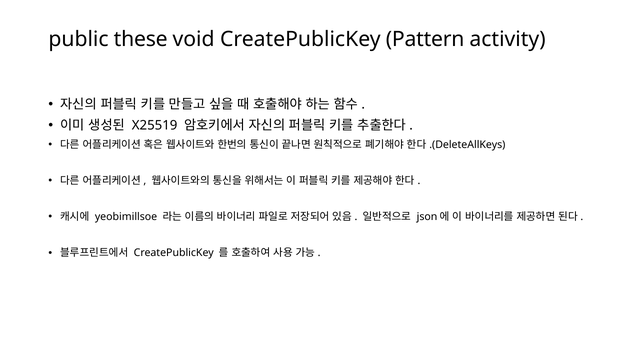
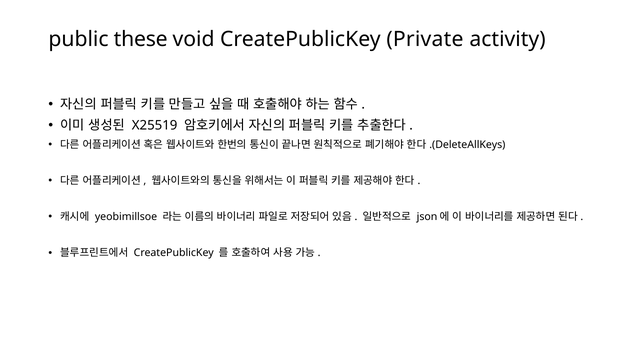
Pattern: Pattern -> Private (425, 39)
